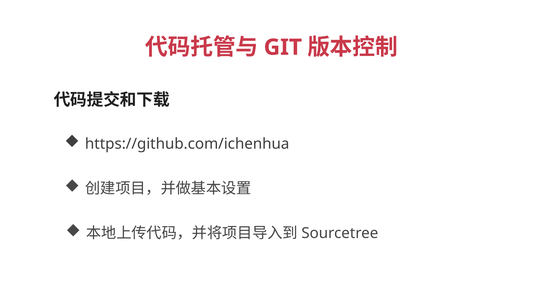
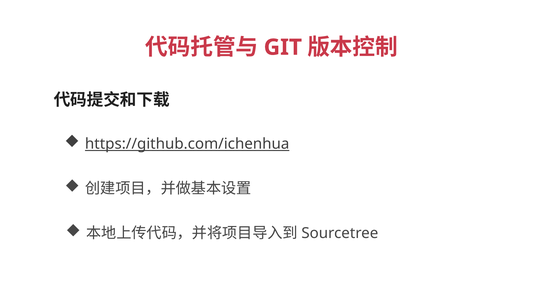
https://github.com/ichenhua underline: none -> present (187, 144)
